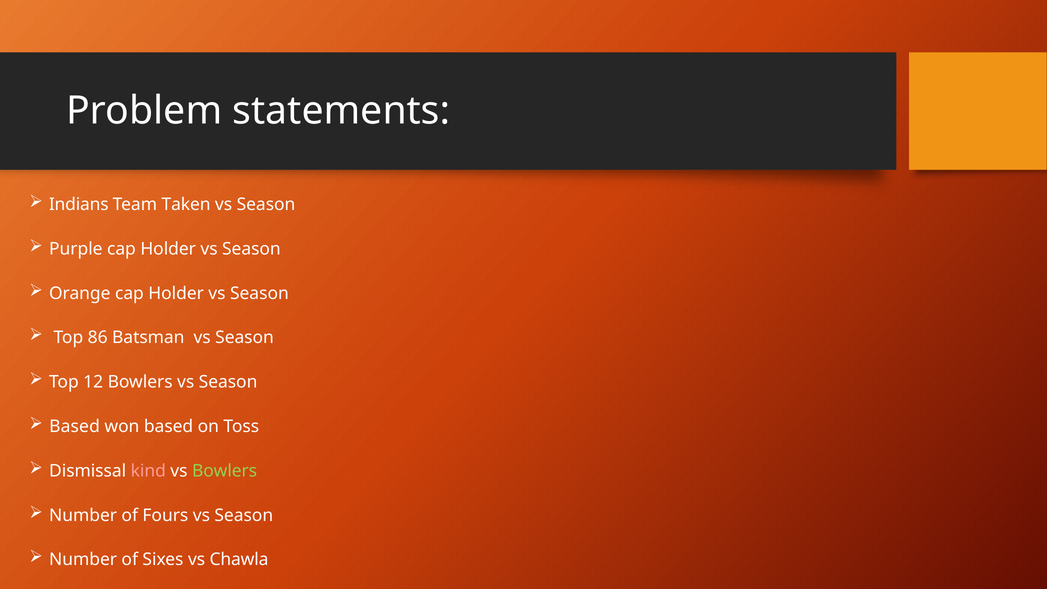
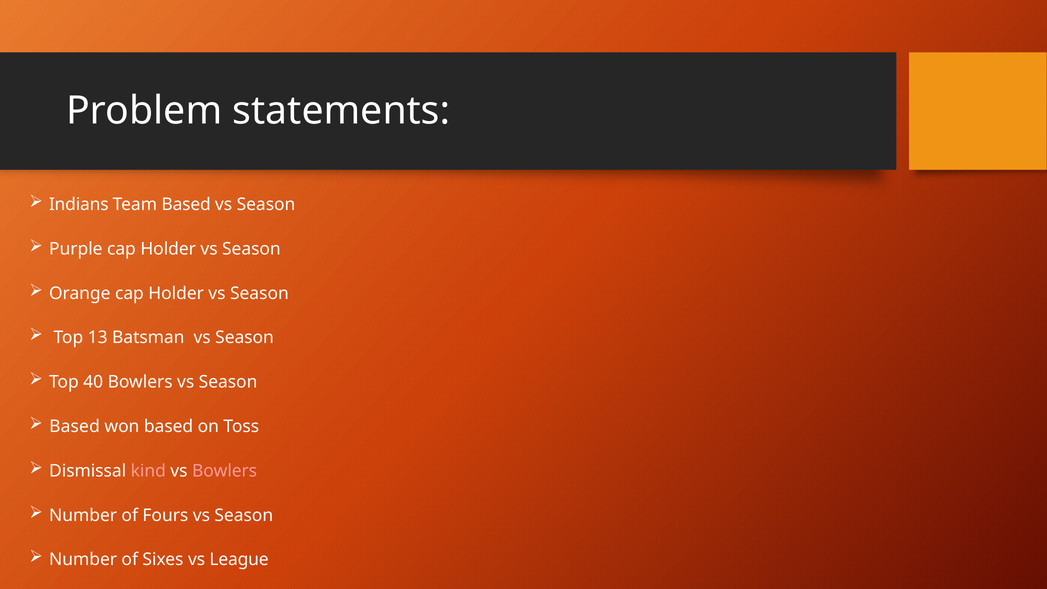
Team Taken: Taken -> Based (186, 204)
86: 86 -> 13 (98, 338)
12: 12 -> 40 (93, 382)
Bowlers colour: light green -> pink (225, 471)
Chawla: Chawla -> League (239, 560)
